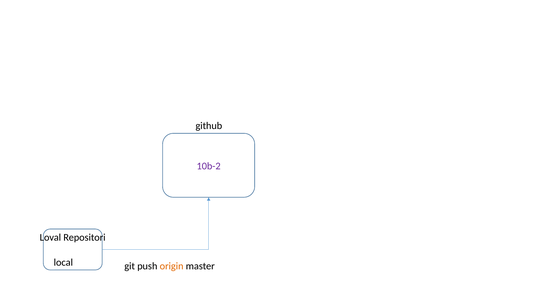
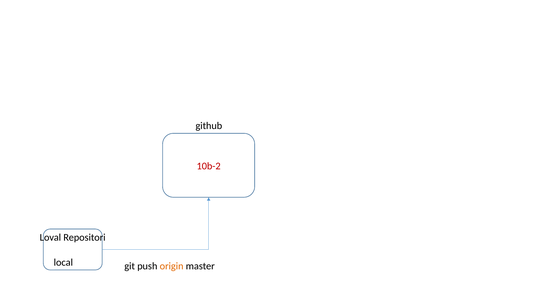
10b-2 colour: purple -> red (209, 166)
